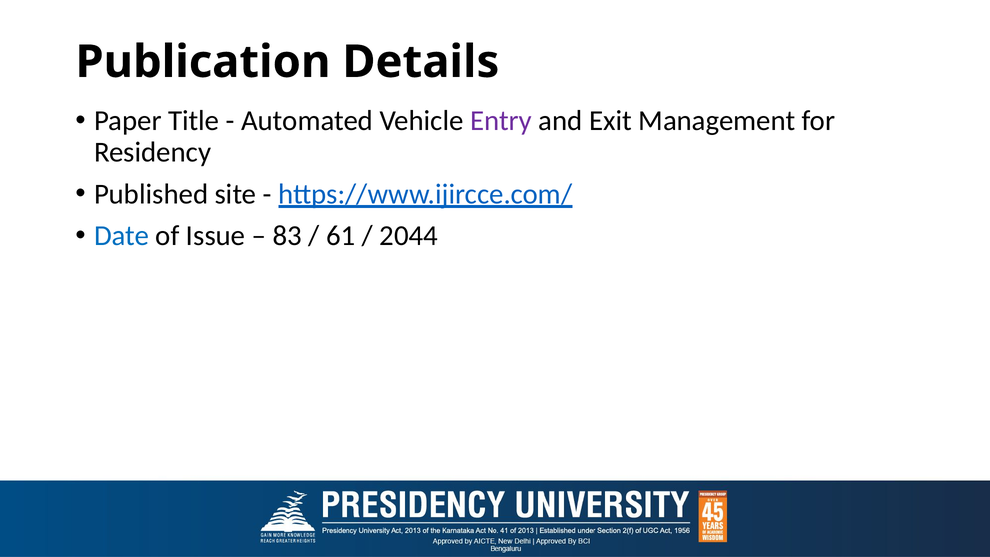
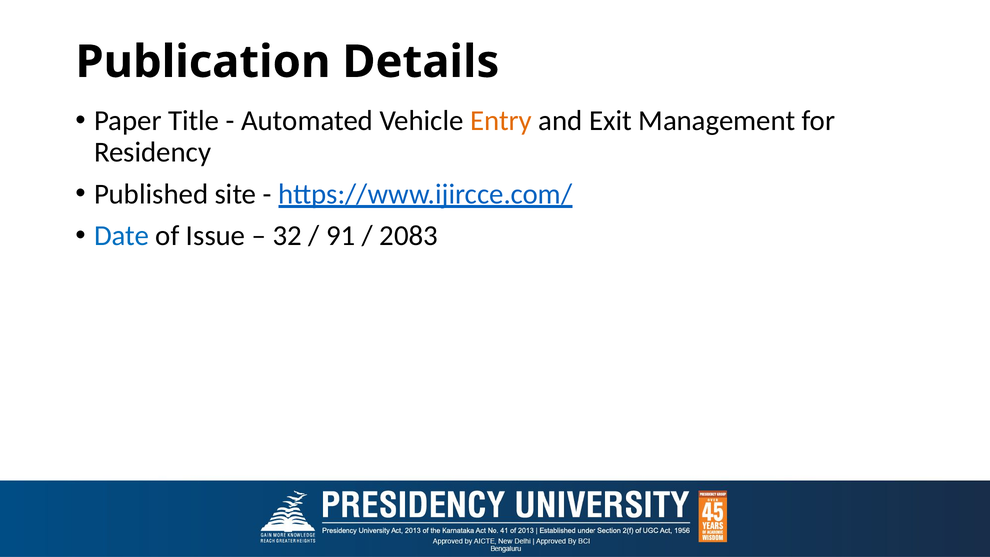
Entry colour: purple -> orange (501, 121)
83: 83 -> 32 (287, 236)
61: 61 -> 91 (341, 236)
2044: 2044 -> 2083 (409, 236)
